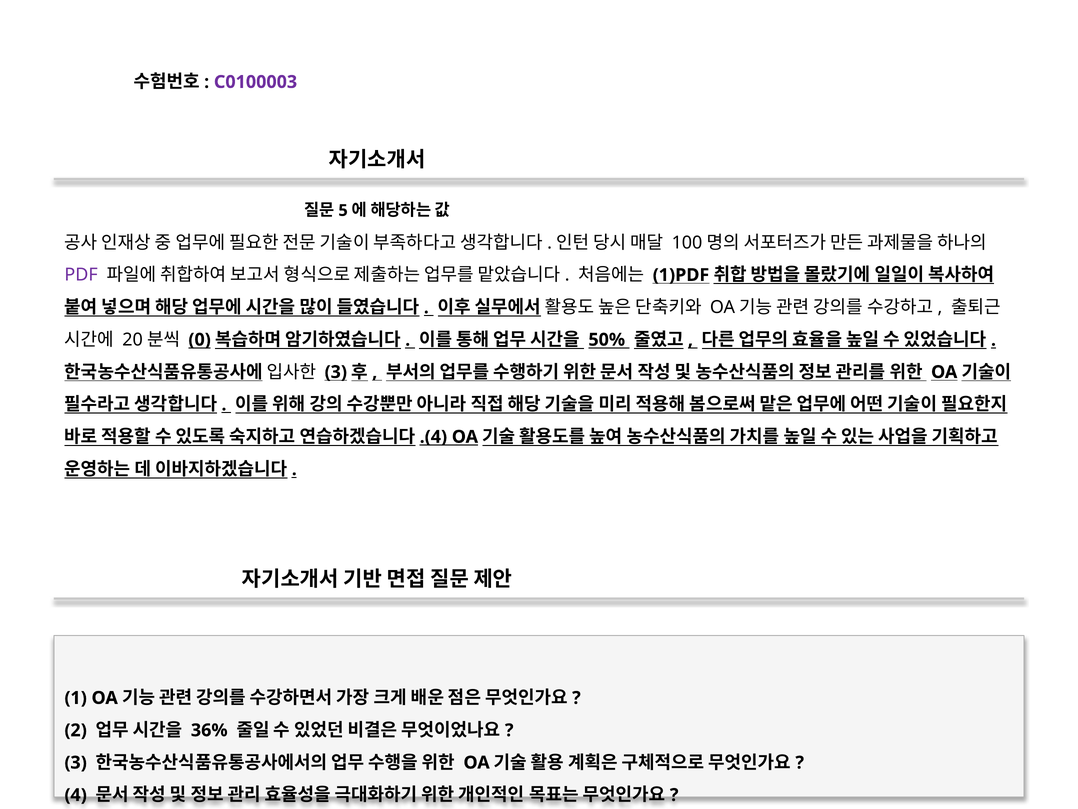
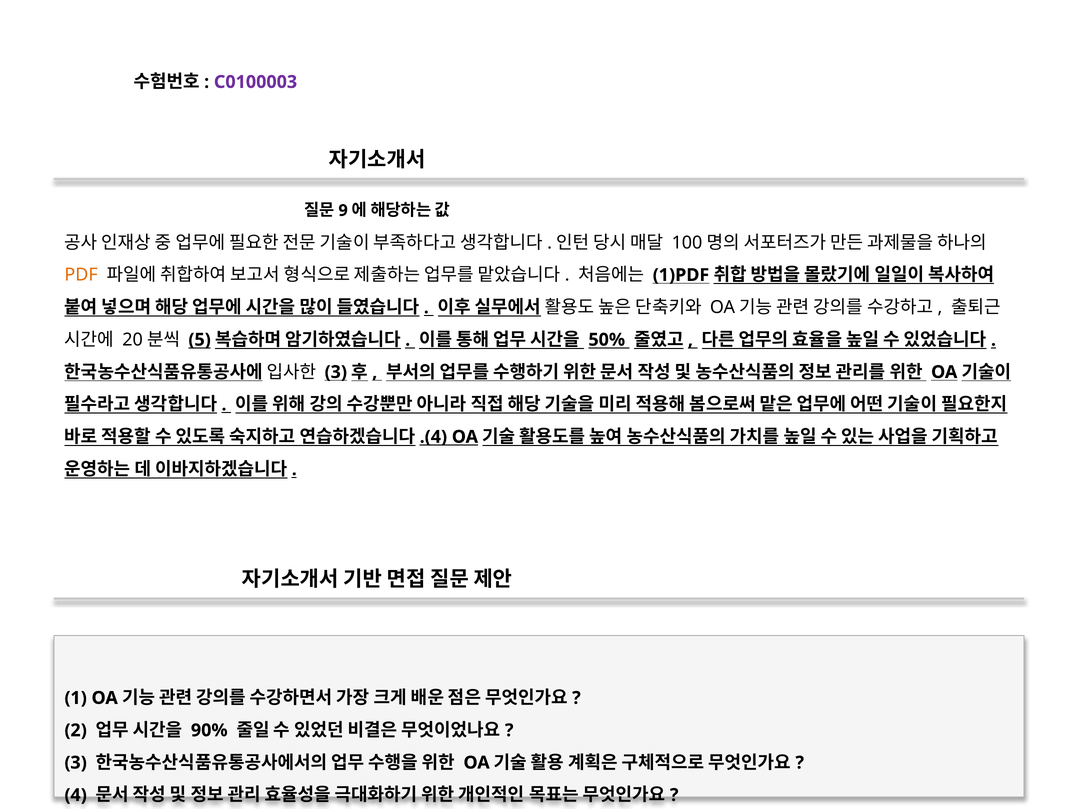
5: 5 -> 9 (343, 210)
PDF colour: purple -> orange (81, 275)
0: 0 -> 5 (200, 340)
36%: 36% -> 90% (209, 730)
